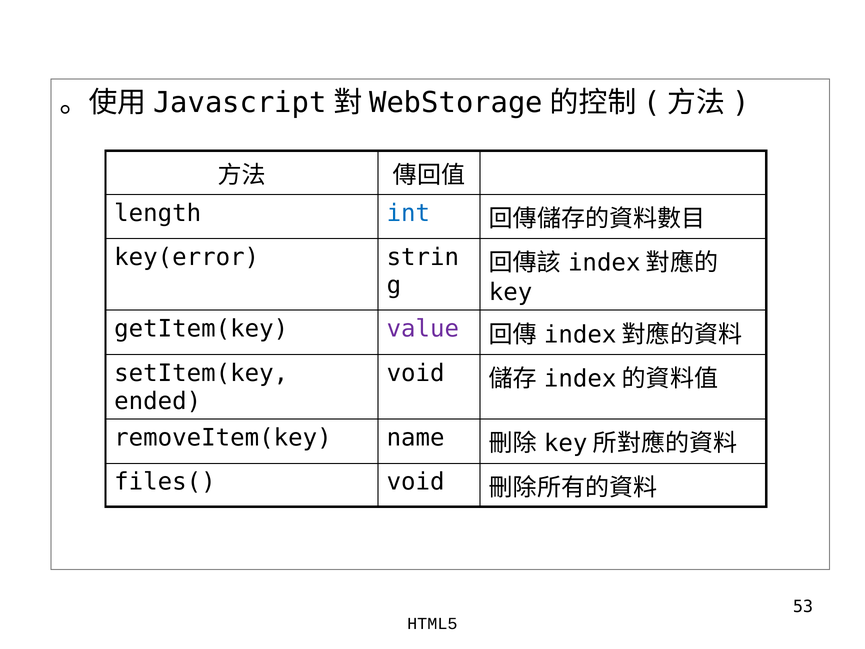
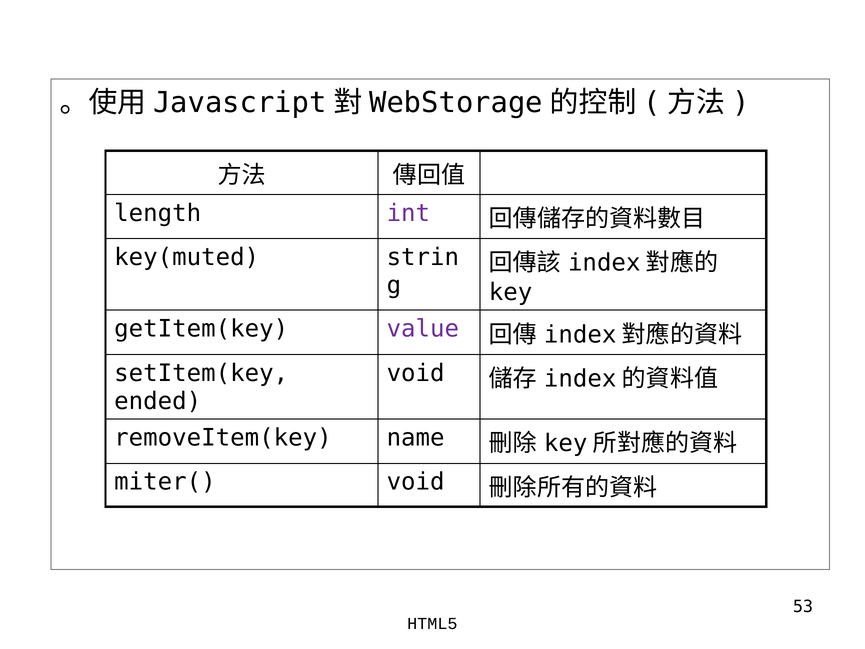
int colour: blue -> purple (408, 213)
key(error: key(error -> key(muted (187, 257)
files(: files( -> miter( (165, 482)
